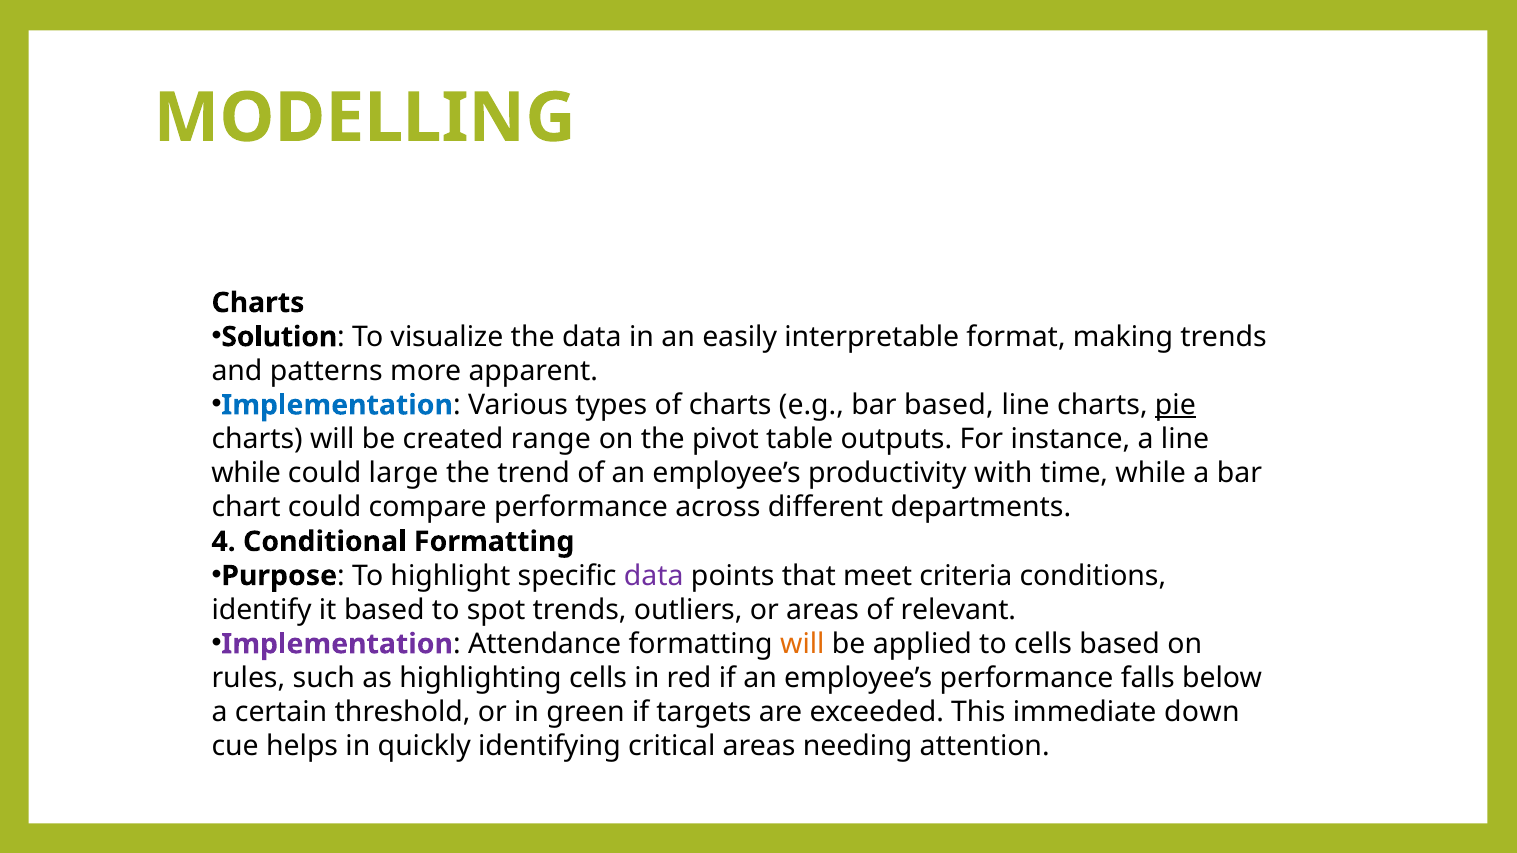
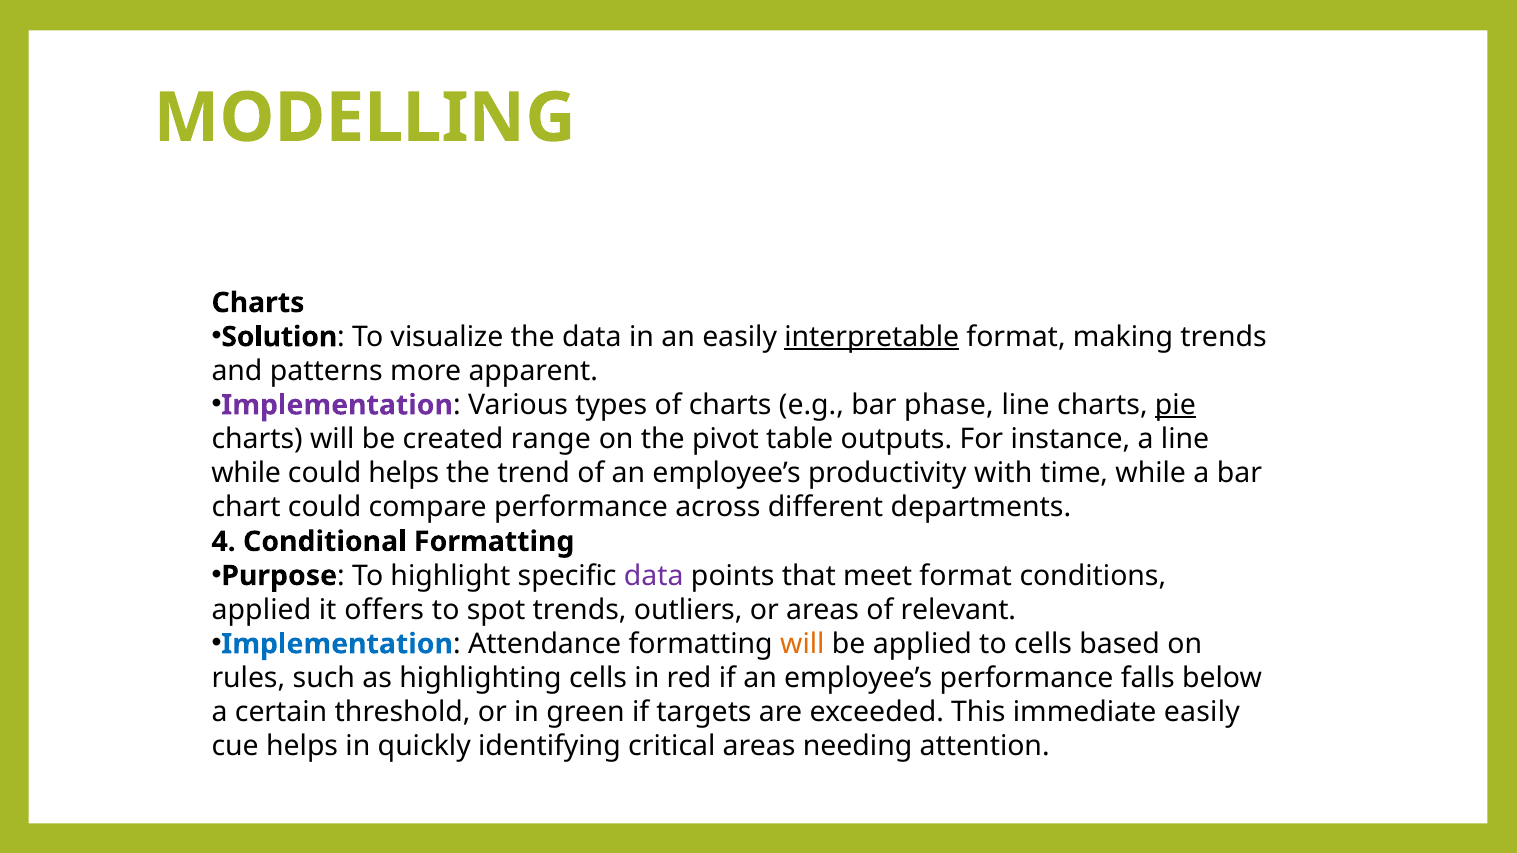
interpretable underline: none -> present (872, 337)
Implementation colour: blue -> purple (337, 405)
bar based: based -> phase (949, 405)
could large: large -> helps (404, 474)
meet criteria: criteria -> format (966, 576)
identify: identify -> applied (261, 610)
it based: based -> offers (384, 610)
Implementation colour: purple -> blue (337, 644)
immediate down: down -> easily (1202, 712)
